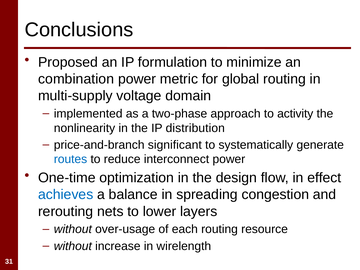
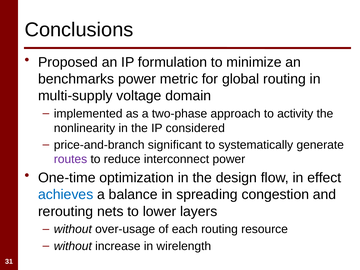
combination: combination -> benchmarks (76, 79)
distribution: distribution -> considered (195, 128)
routes colour: blue -> purple (71, 159)
